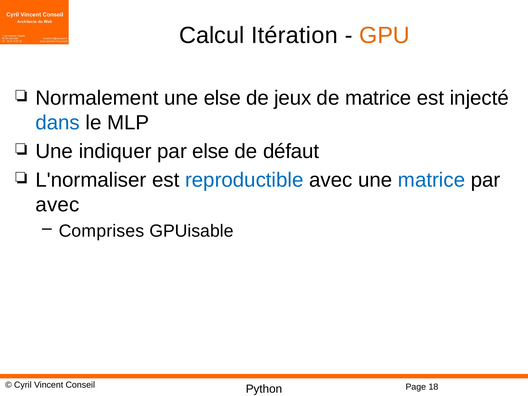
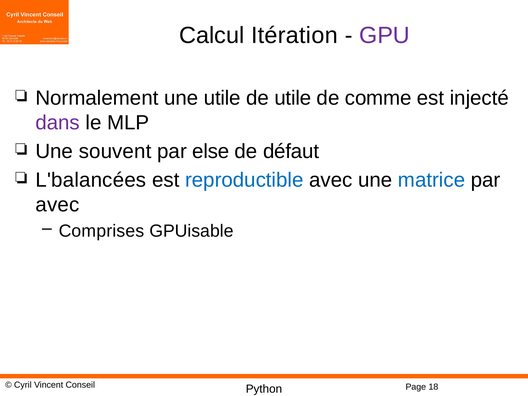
GPU colour: orange -> purple (385, 35)
une else: else -> utile (222, 98)
de jeux: jeux -> utile (293, 98)
de matrice: matrice -> comme (378, 98)
dans colour: blue -> purple (58, 123)
indiquer: indiquer -> souvent (115, 151)
L'normaliser: L'normaliser -> L'balancées (91, 180)
